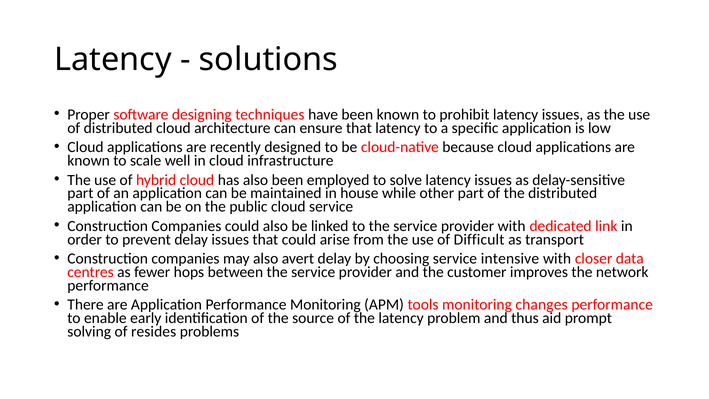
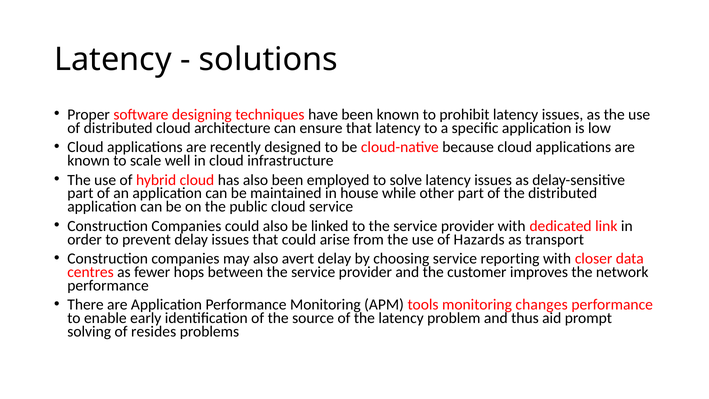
Difficult: Difficult -> Hazards (479, 239)
intensive: intensive -> reporting (510, 259)
